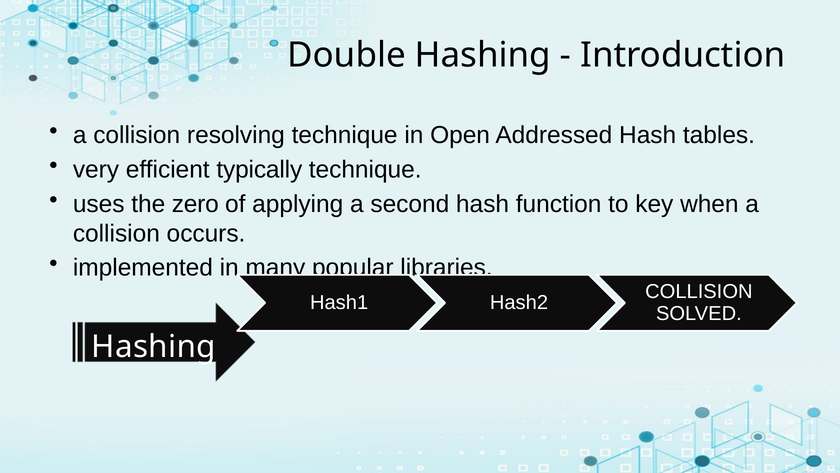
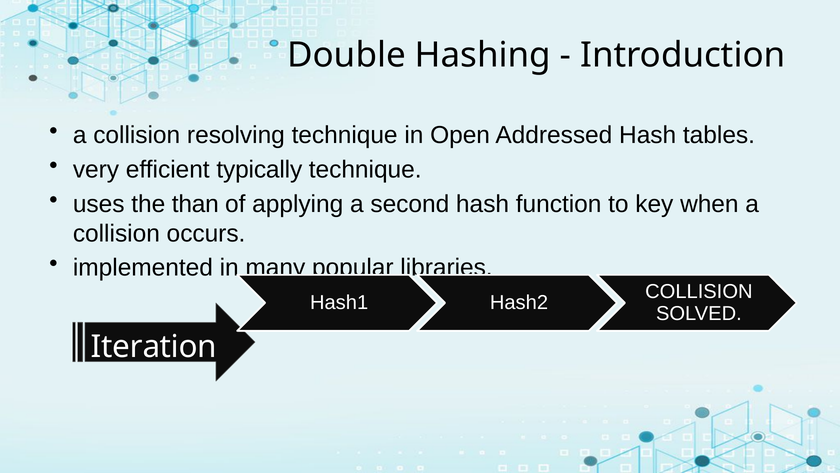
zero: zero -> than (195, 204)
Hashing: Hashing -> Iteration (154, 346)
